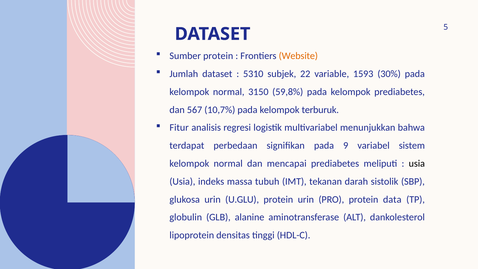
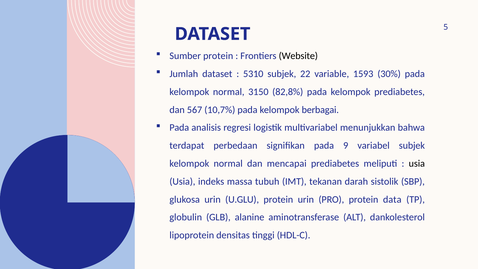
Website colour: orange -> black (298, 56)
59,8%: 59,8% -> 82,8% (288, 92)
terburuk: terburuk -> berbagai (320, 110)
Fitur: Fitur -> Pada (179, 128)
variabel sistem: sistem -> subjek (412, 146)
